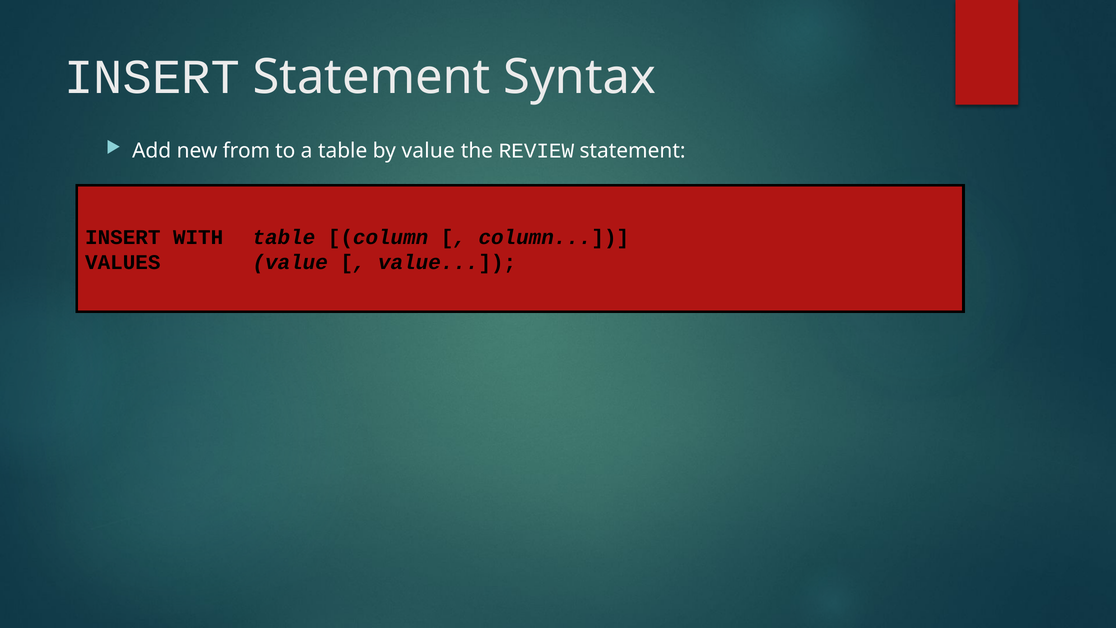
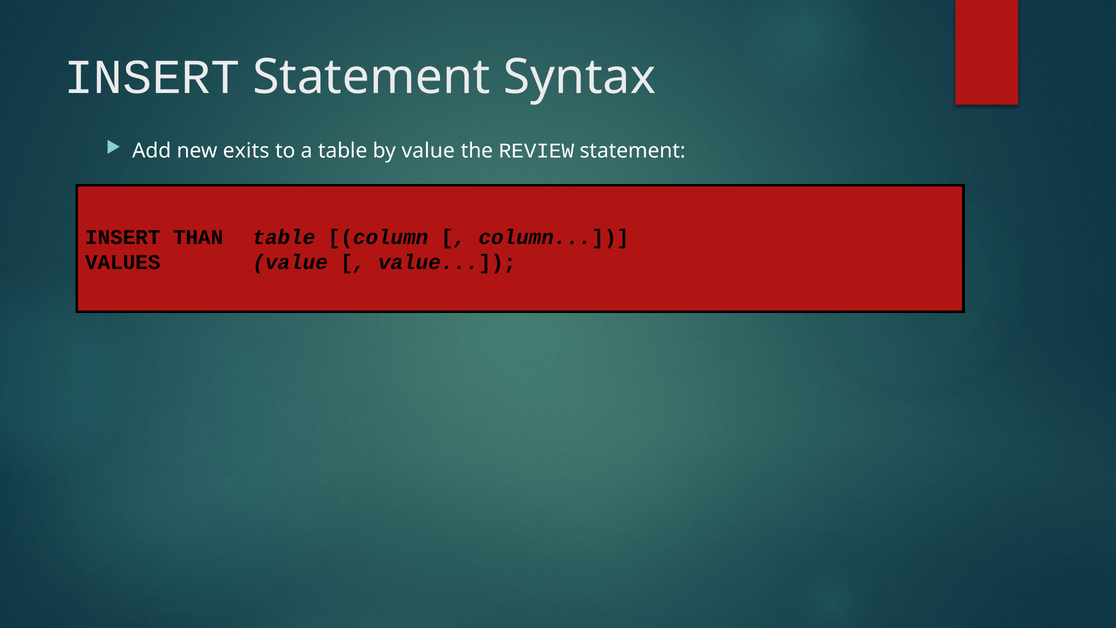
from: from -> exits (246, 151)
INSERT WITH: WITH -> THAN (198, 237)
